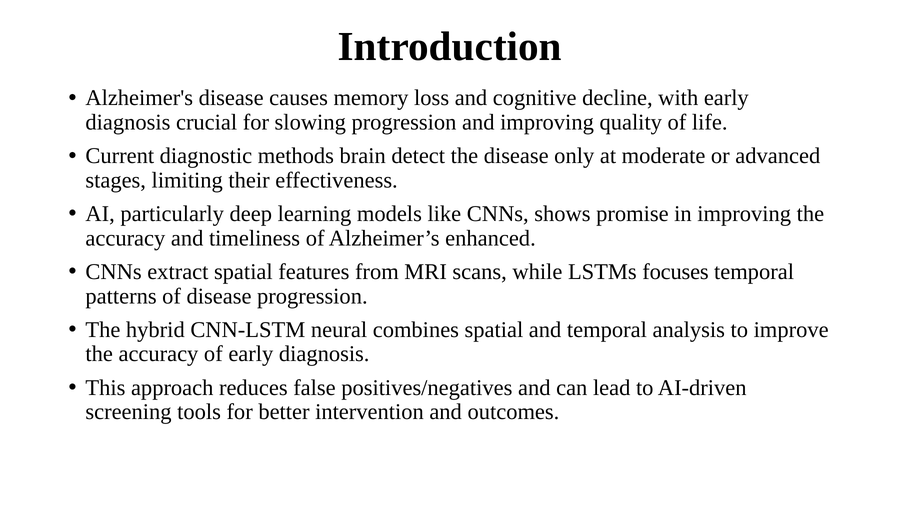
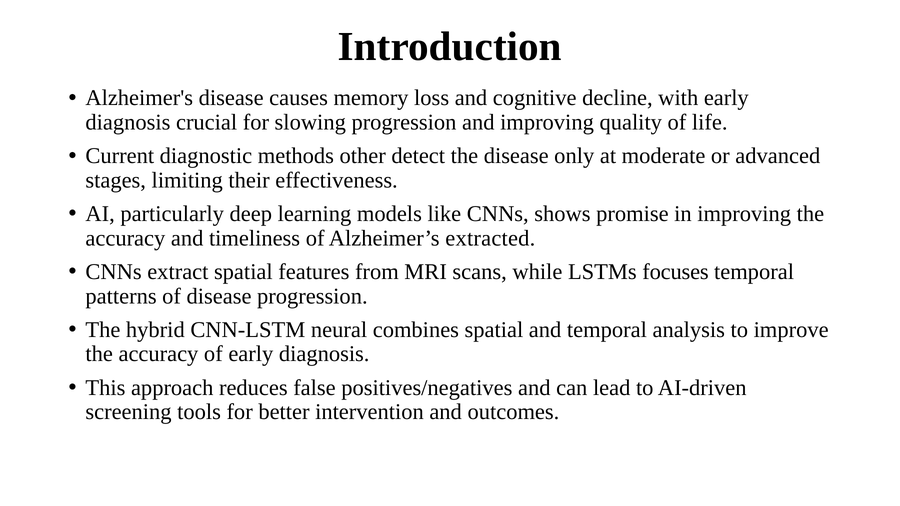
brain: brain -> other (363, 156)
enhanced: enhanced -> extracted (490, 238)
